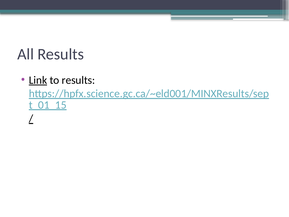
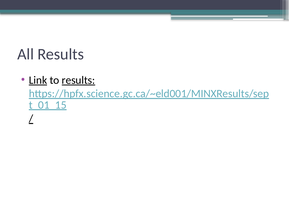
results underline: none -> present (78, 80)
